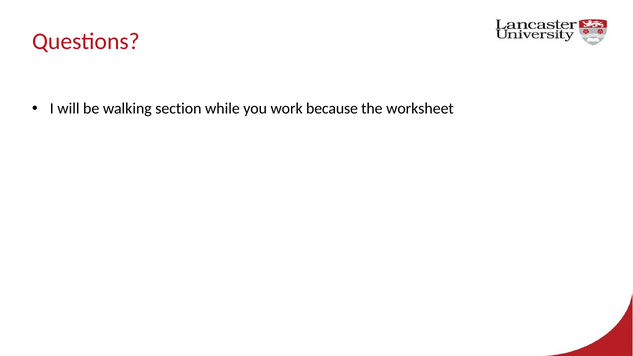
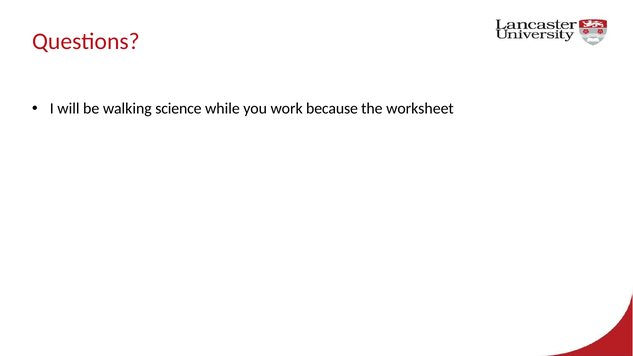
section: section -> science (178, 109)
